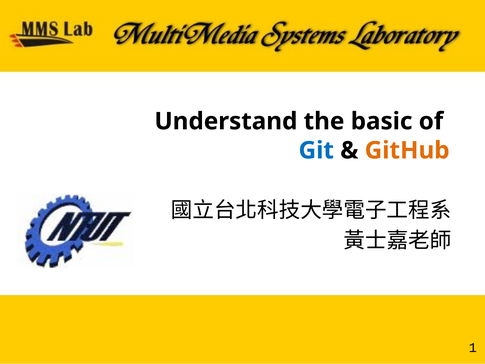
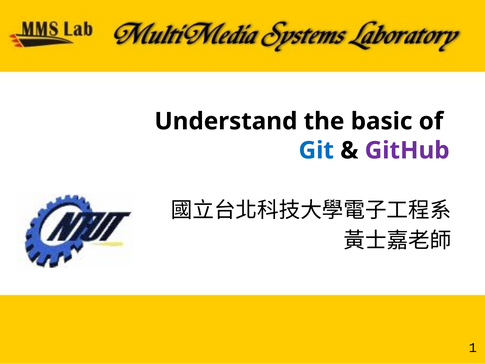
GitHub colour: orange -> purple (407, 150)
